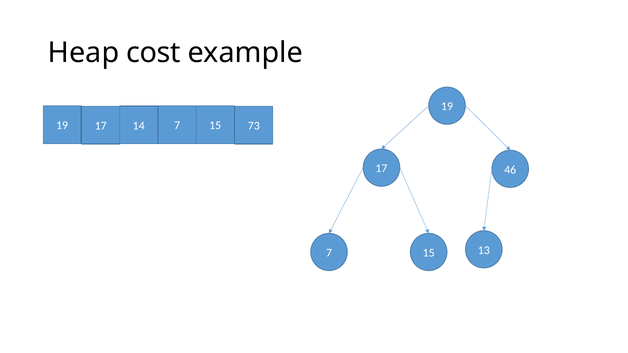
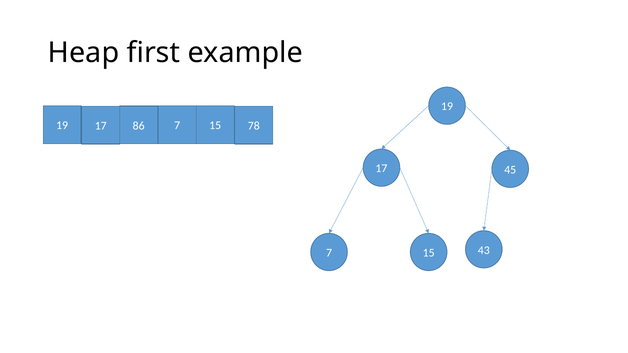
cost: cost -> first (153, 53)
14: 14 -> 86 (139, 126)
73: 73 -> 78 (254, 126)
46: 46 -> 45 (510, 170)
13: 13 -> 43 (484, 250)
